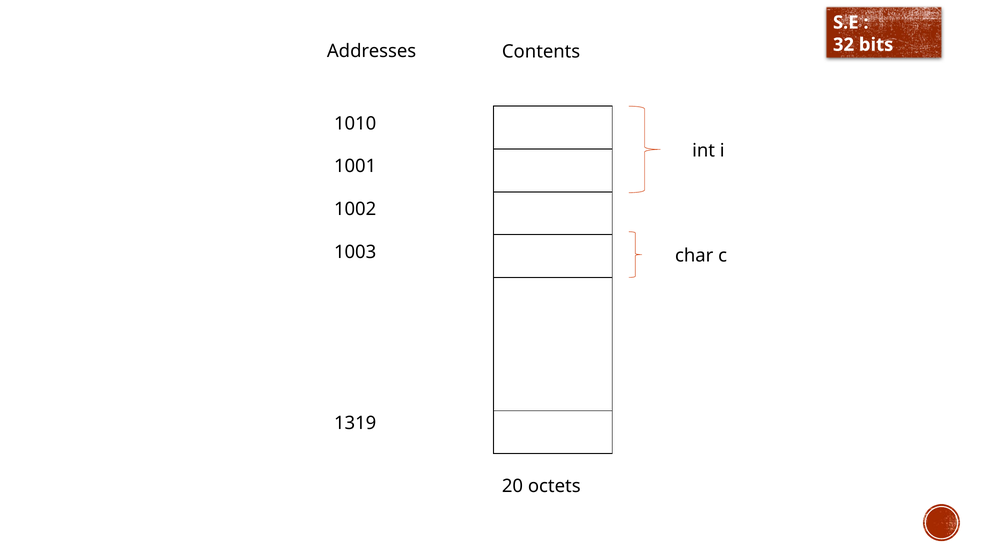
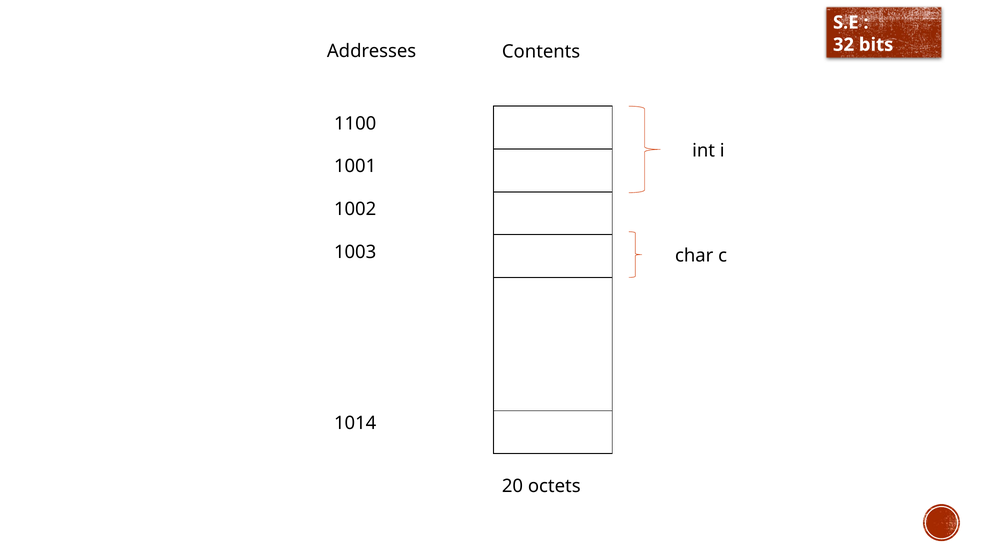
1010: 1010 -> 1100 (355, 124)
1319: 1319 -> 1014 (355, 423)
